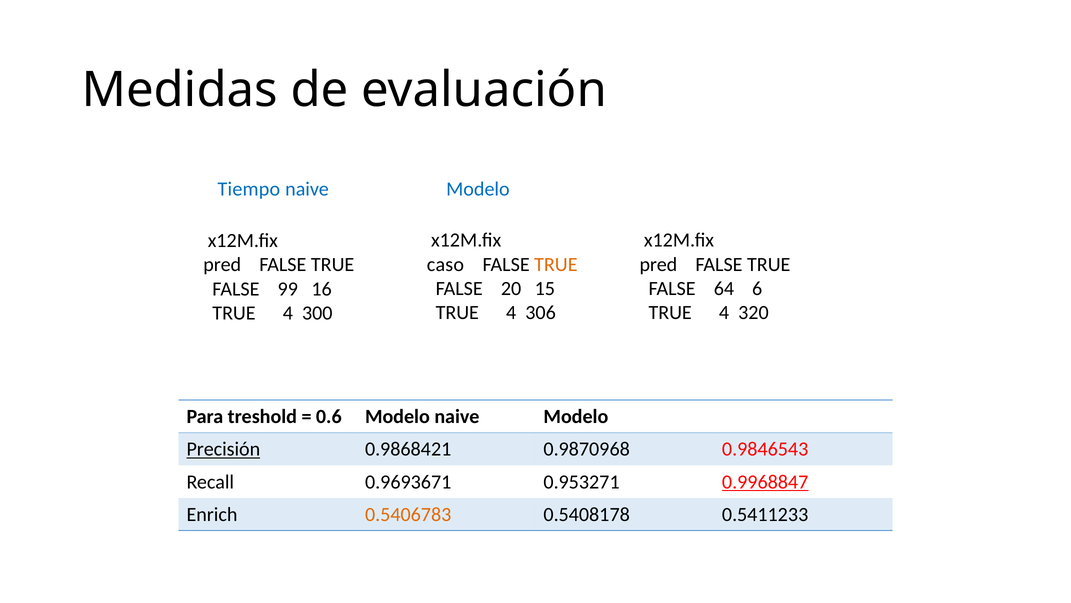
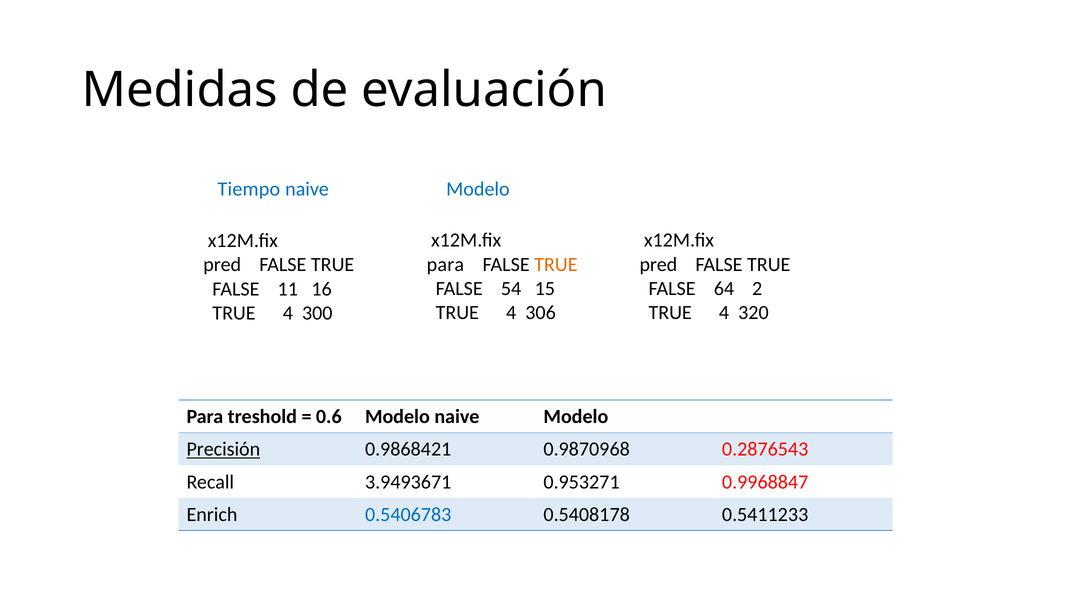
caso: caso -> para (445, 264)
20: 20 -> 54 (511, 288)
6: 6 -> 2 (757, 288)
99: 99 -> 11 (288, 289)
0.9846543: 0.9846543 -> 0.2876543 (765, 449)
0.9693671: 0.9693671 -> 3.9493671 (408, 481)
0.9968847 underline: present -> none (765, 481)
0.5406783 colour: orange -> blue (408, 514)
